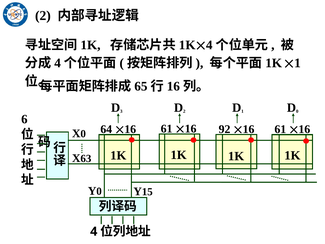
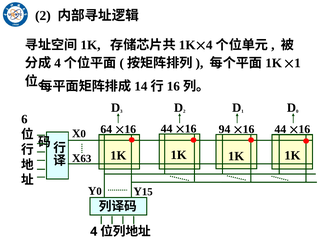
65: 65 -> 14 (141, 86)
61: 61 -> 44 (167, 129)
92: 92 -> 94 (225, 129)
61: 61 -> 44 (280, 129)
